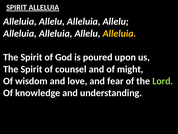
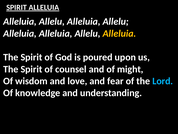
Lord colour: light green -> light blue (163, 81)
